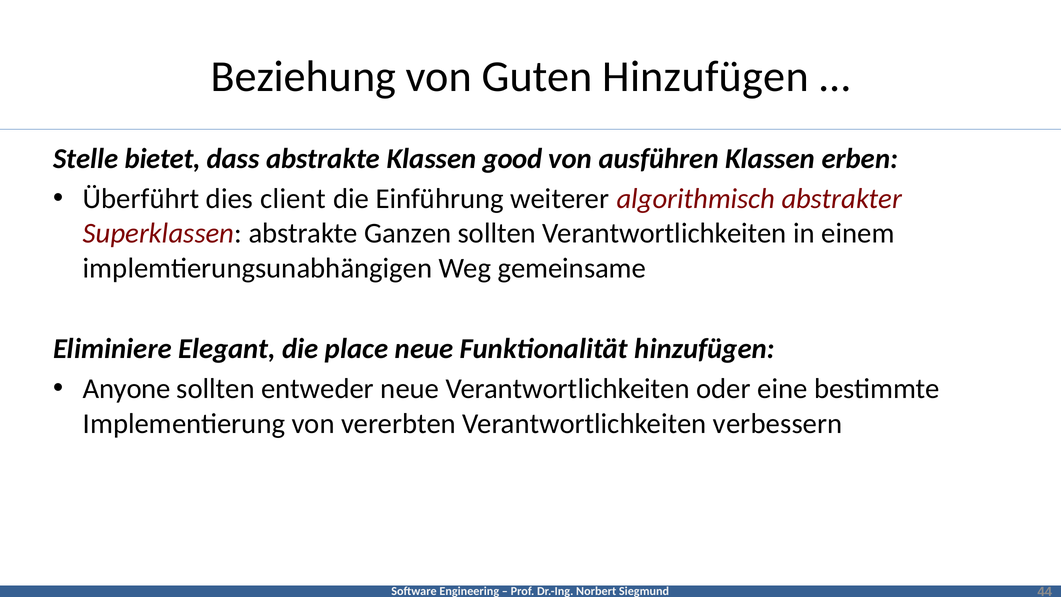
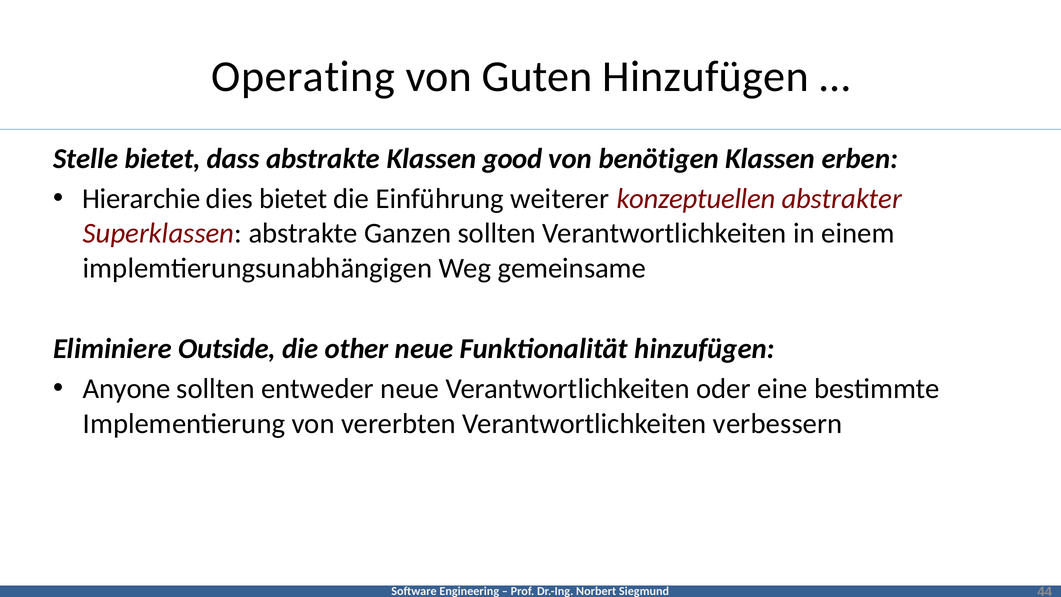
Beziehung: Beziehung -> Operating (303, 77)
ausführen: ausführen -> benötigen (659, 159)
Überführt: Überführt -> Hierarchie (141, 199)
dies client: client -> bietet (293, 199)
algorithmisch: algorithmisch -> konzeptuellen (696, 199)
Elegant: Elegant -> Outside (227, 349)
place: place -> other (357, 349)
